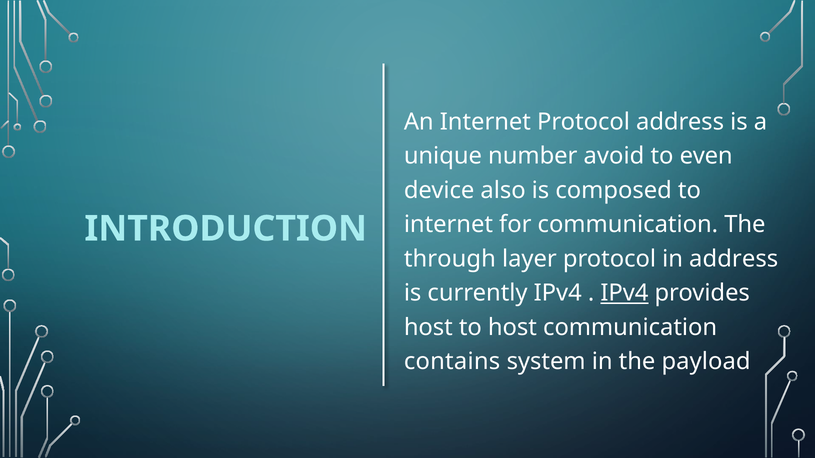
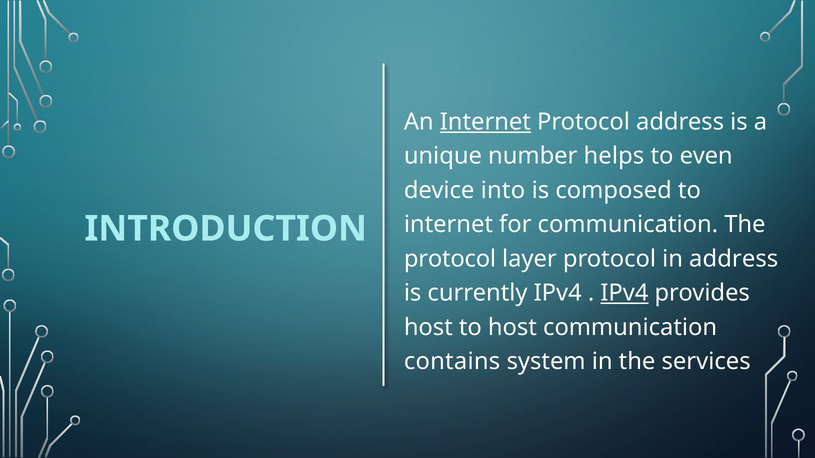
Internet underline: none -> present (485, 122)
avoid: avoid -> helps (614, 156)
also: also -> into (503, 191)
through: through -> protocol (450, 259)
payload: payload -> services (706, 362)
